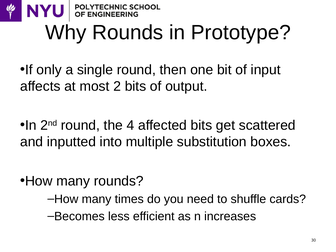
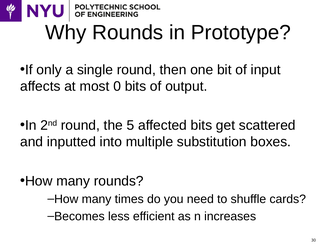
2: 2 -> 0 (117, 86)
4: 4 -> 5 (131, 125)
